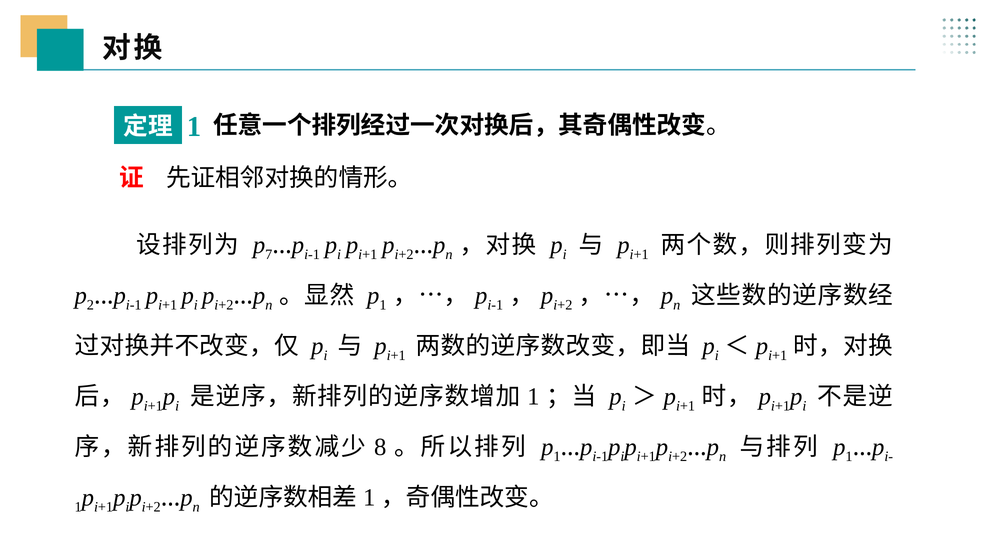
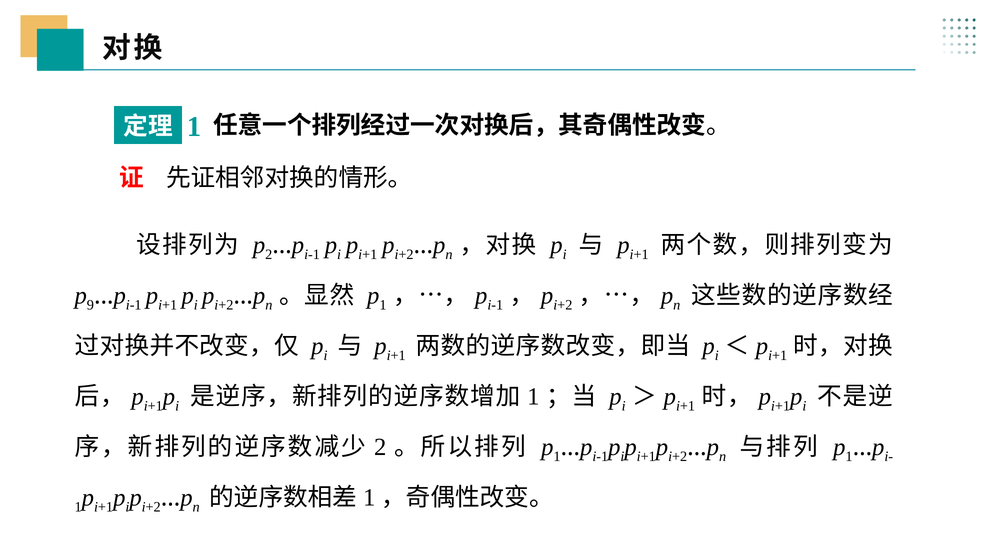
7: 7 -> 2 (269, 254)
2: 2 -> 9 (90, 305)
8: 8 -> 2 (380, 447)
